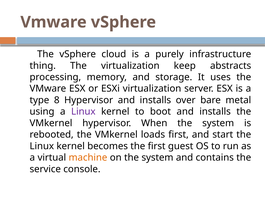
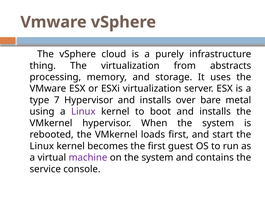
keep: keep -> from (185, 66)
8: 8 -> 7 (57, 100)
machine colour: orange -> purple (88, 157)
